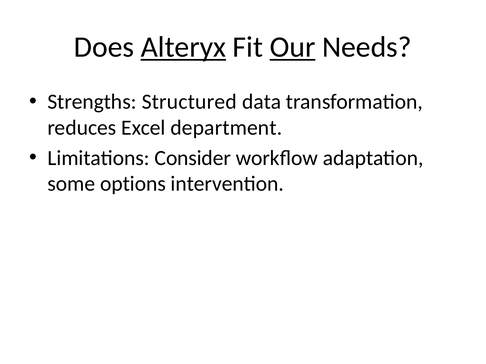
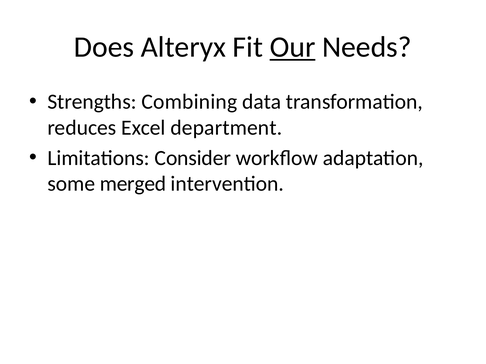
Alteryx underline: present -> none (183, 47)
Structured: Structured -> Combining (189, 102)
options: options -> merged (133, 184)
